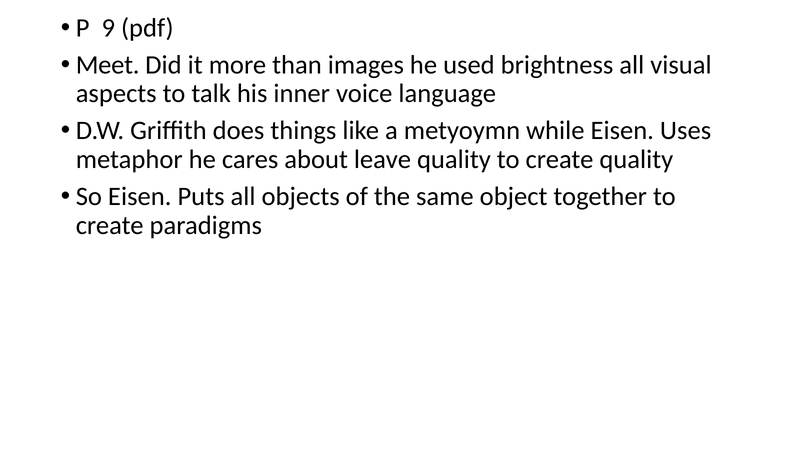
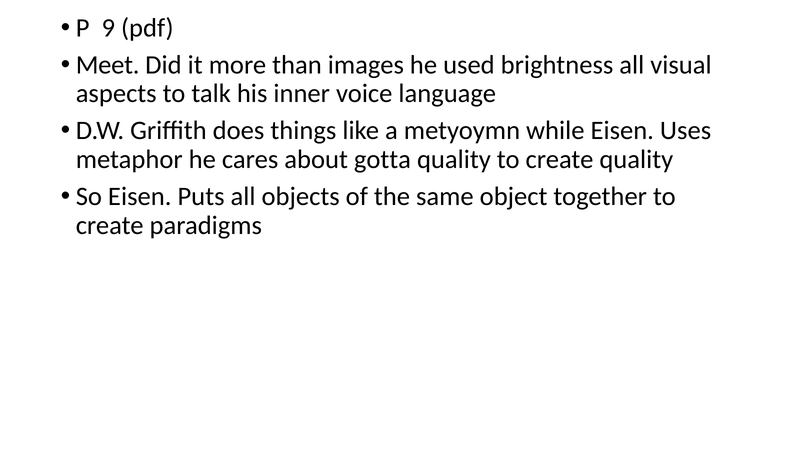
leave: leave -> gotta (382, 159)
